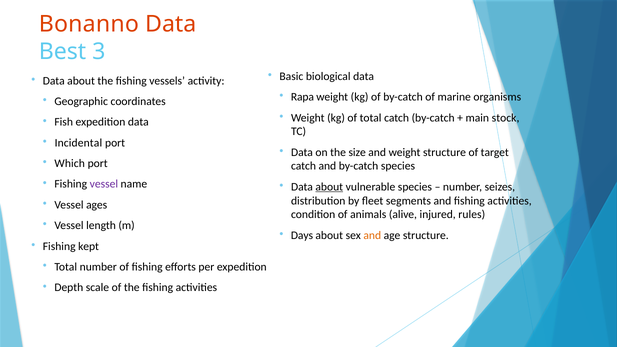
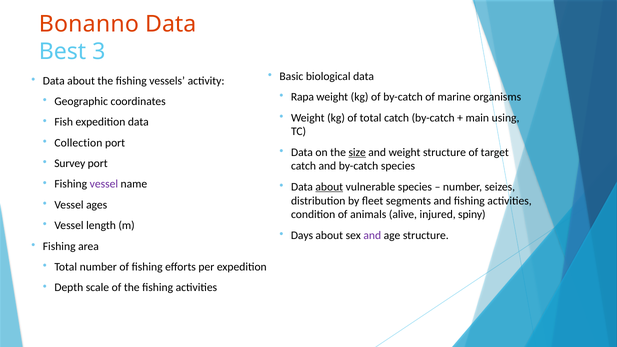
stock: stock -> using (506, 118)
Incidental: Incidental -> Collection (78, 143)
size underline: none -> present (357, 152)
Which: Which -> Survey (70, 163)
rules: rules -> spiny (472, 215)
and colour: orange -> purple (372, 235)
kept: kept -> area (89, 246)
